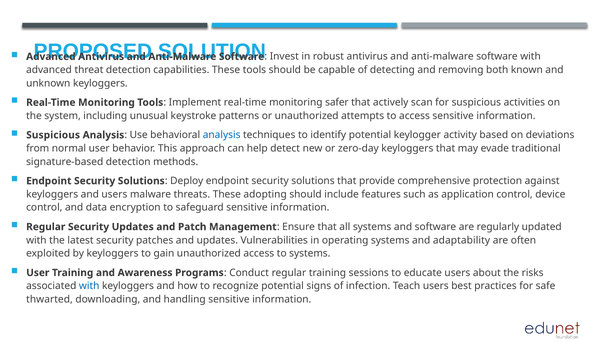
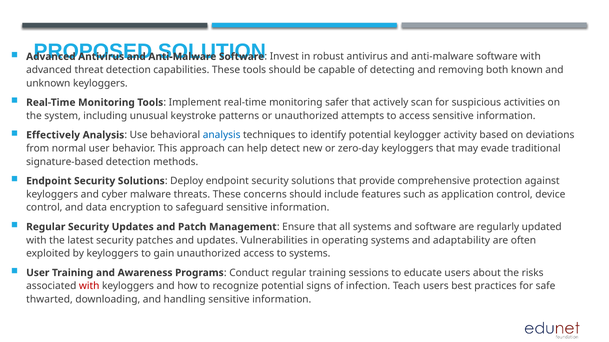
Suspicious: Suspicious -> Effectively (53, 135)
and users: users -> cyber (114, 195)
adopting: adopting -> concerns (265, 195)
with colour: blue -> red (89, 287)
